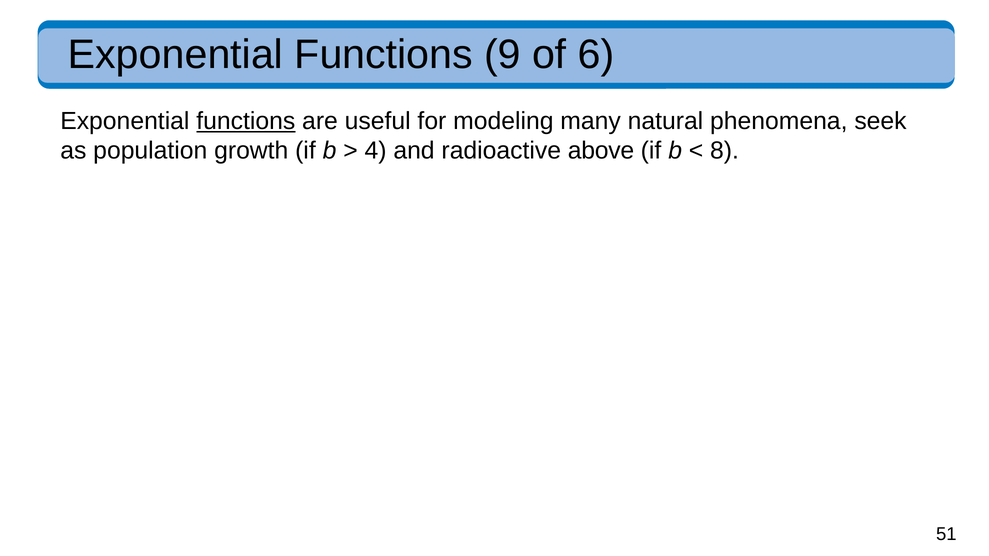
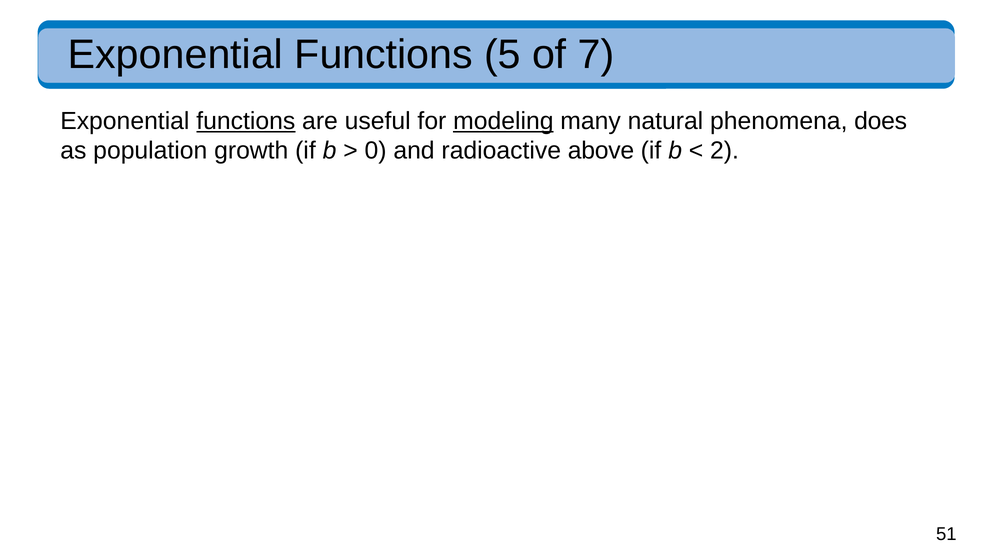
9: 9 -> 5 (502, 54)
6: 6 -> 7 (596, 54)
modeling underline: none -> present (503, 121)
seek: seek -> does (881, 121)
4: 4 -> 0 (376, 151)
8: 8 -> 2 (724, 151)
